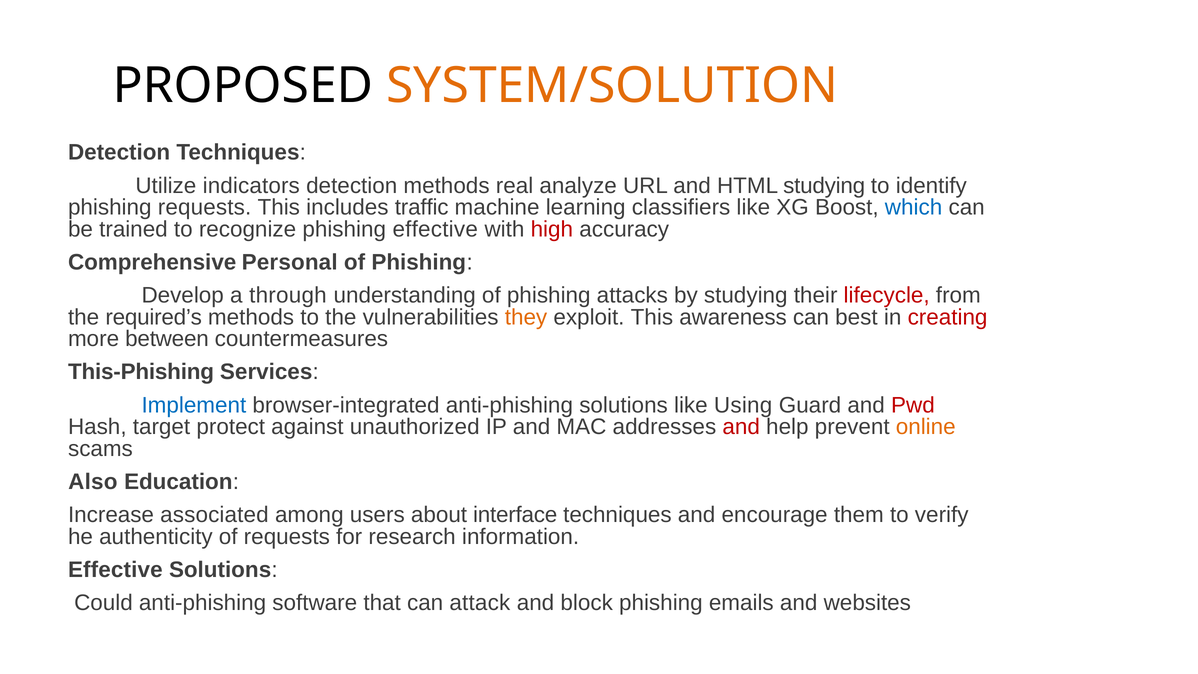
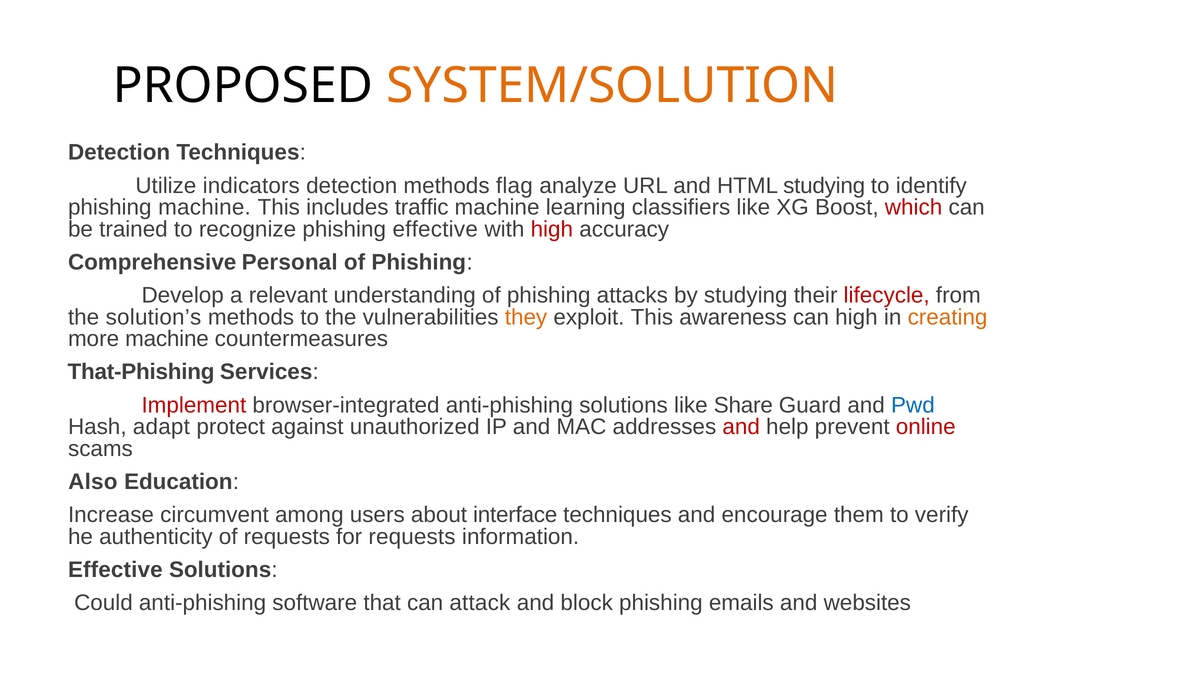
real: real -> flag (514, 186)
phishing requests: requests -> machine (204, 207)
which colour: blue -> red (914, 207)
through: through -> relevant (288, 295)
required’s: required’s -> solution’s (153, 317)
can best: best -> high (856, 317)
creating colour: red -> orange (948, 317)
more between: between -> machine (167, 339)
This-Phishing: This-Phishing -> That-Phishing (141, 372)
Implement colour: blue -> red (194, 405)
Using: Using -> Share (743, 405)
Pwd colour: red -> blue (913, 405)
target: target -> adapt (161, 427)
online colour: orange -> red (926, 427)
associated: associated -> circumvent (214, 515)
for research: research -> requests (412, 537)
